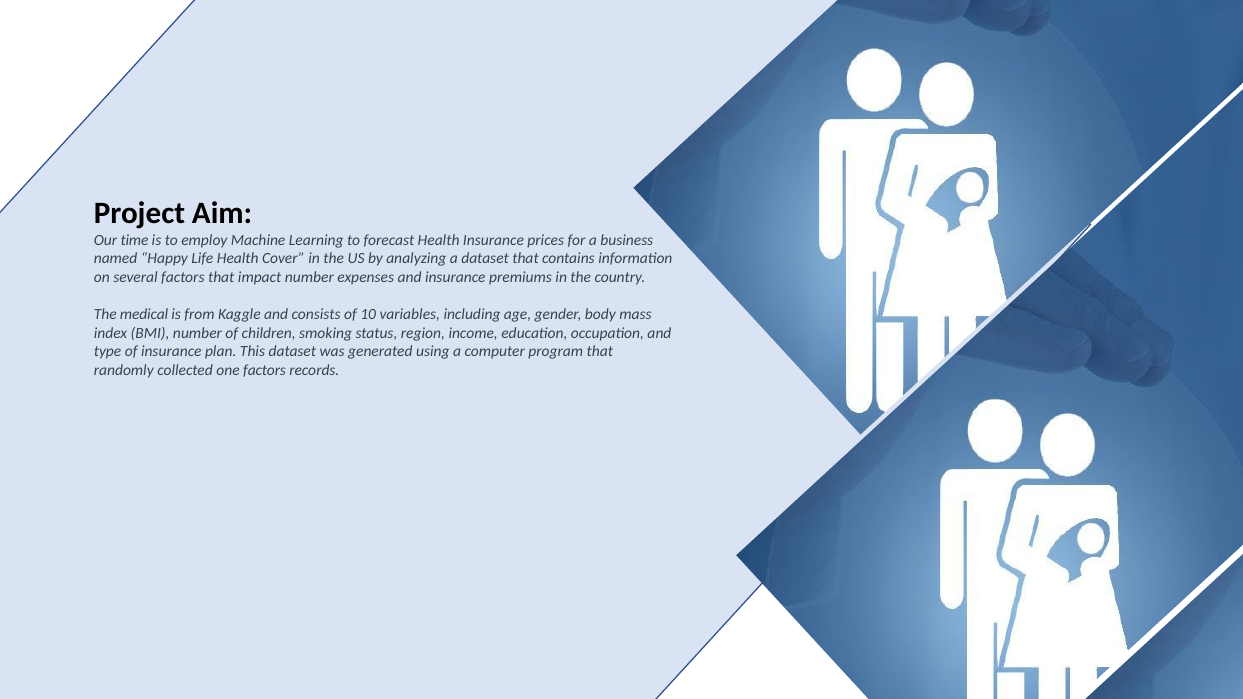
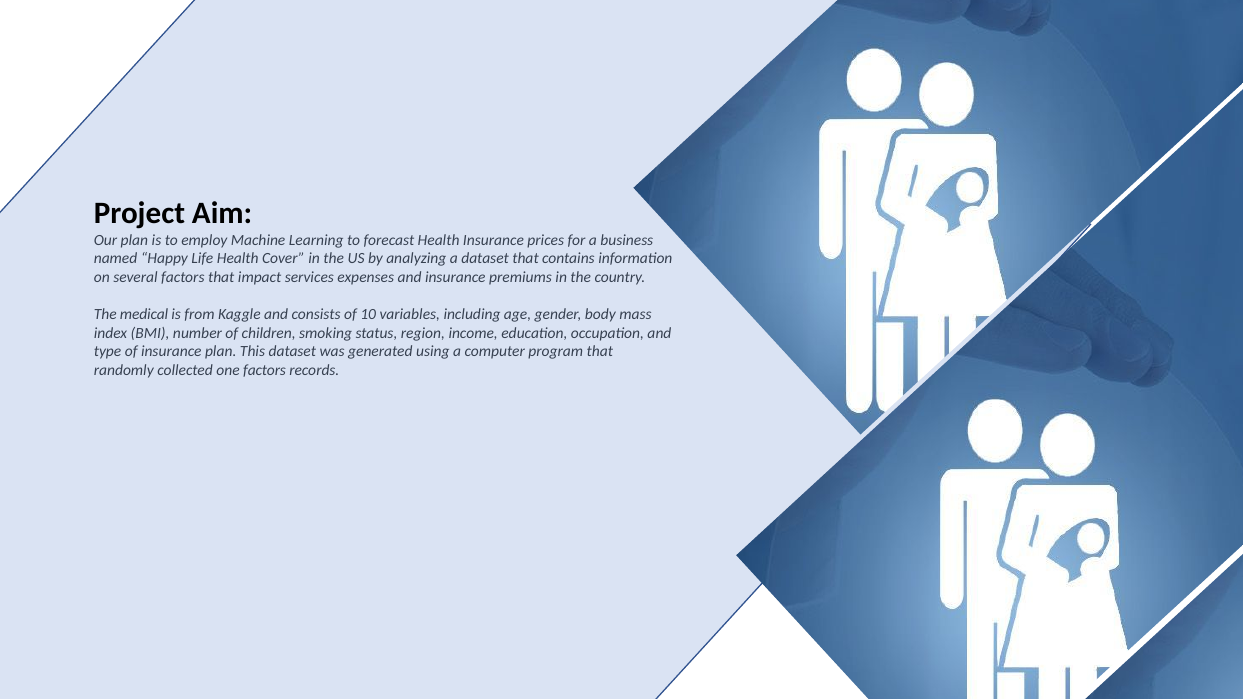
Our time: time -> plan (134, 240)
impact number: number -> services (309, 277)
